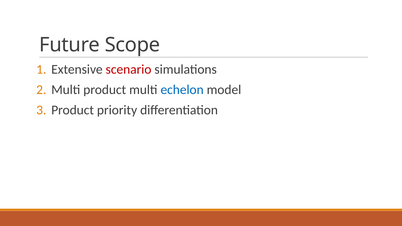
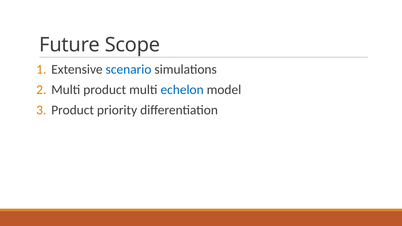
scenario colour: red -> blue (129, 70)
